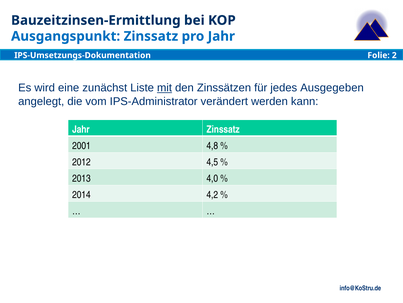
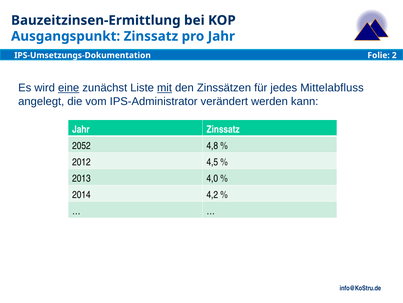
eine underline: none -> present (69, 88)
Ausgegeben: Ausgegeben -> Mittelabfluss (332, 88)
2001: 2001 -> 2052 (81, 145)
